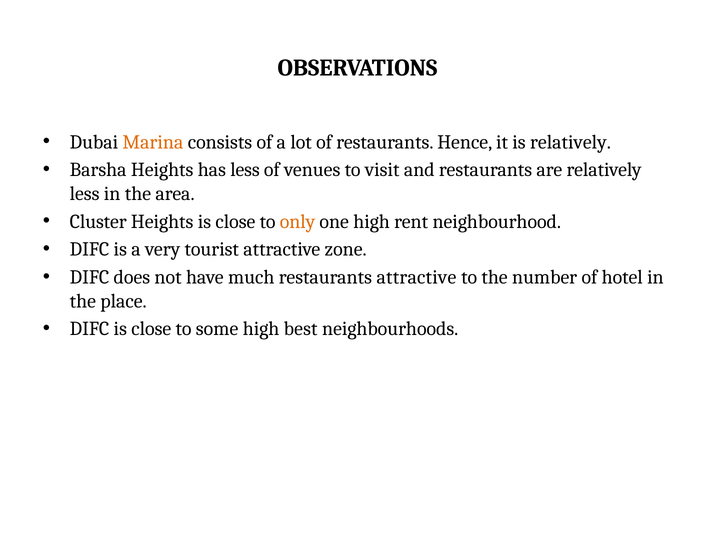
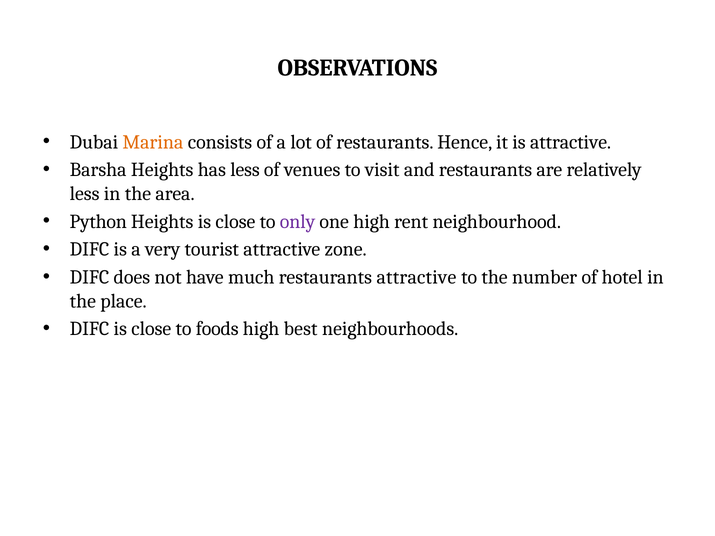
is relatively: relatively -> attractive (571, 142)
Cluster: Cluster -> Python (98, 222)
only colour: orange -> purple (298, 222)
some: some -> foods (217, 329)
